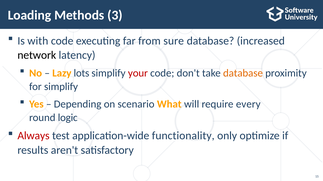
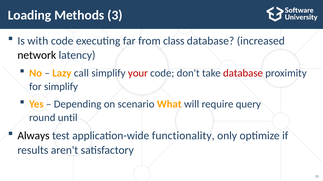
sure: sure -> class (174, 41)
lots: lots -> call (81, 73)
database colour: orange -> red (243, 73)
every: every -> query (248, 105)
logic: logic -> until (68, 118)
Always colour: red -> black (34, 136)
